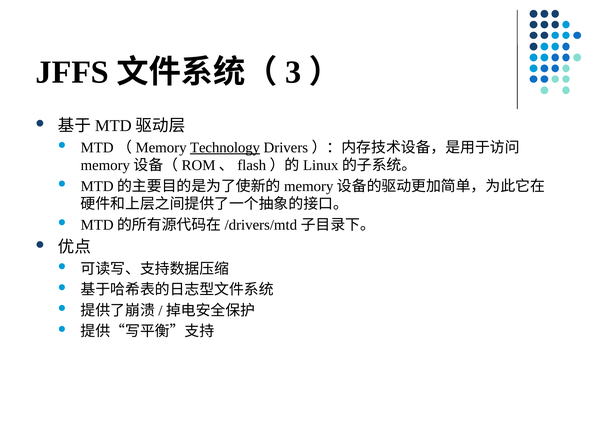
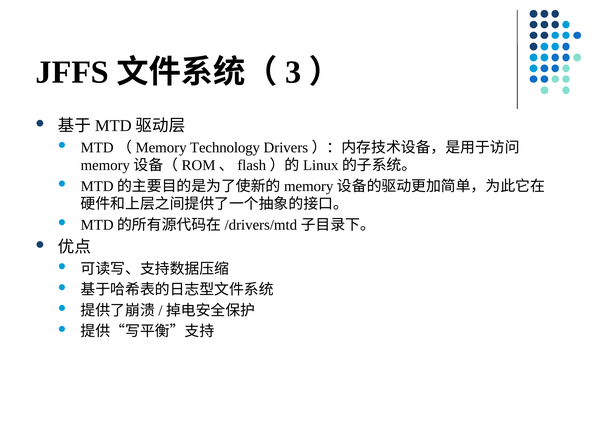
Technology underline: present -> none (225, 147)
